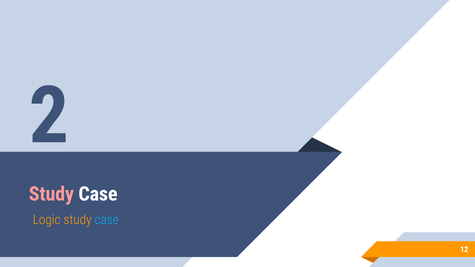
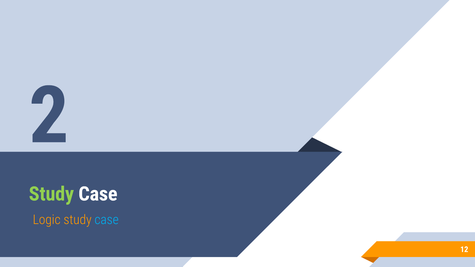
Study colour: pink -> light green (51, 194)
